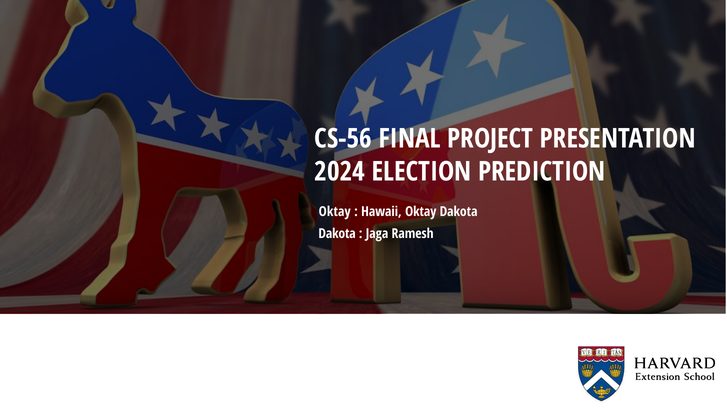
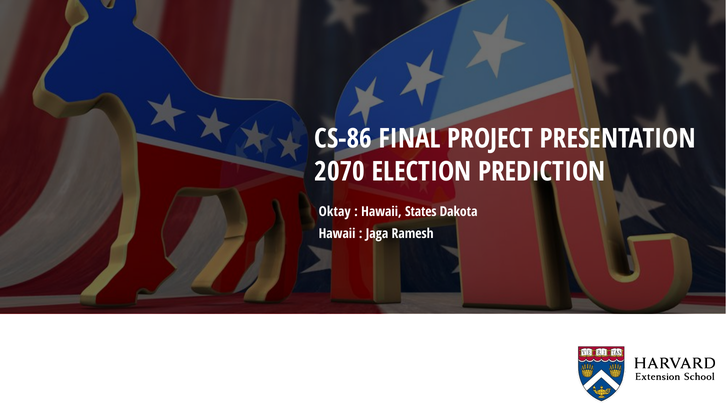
CS-56: CS-56 -> CS-86 (343, 139)
2024: 2024 -> 2070 (340, 172)
Hawaii Oktay: Oktay -> States (421, 212)
Dakota: Dakota -> Hawaii (337, 234)
